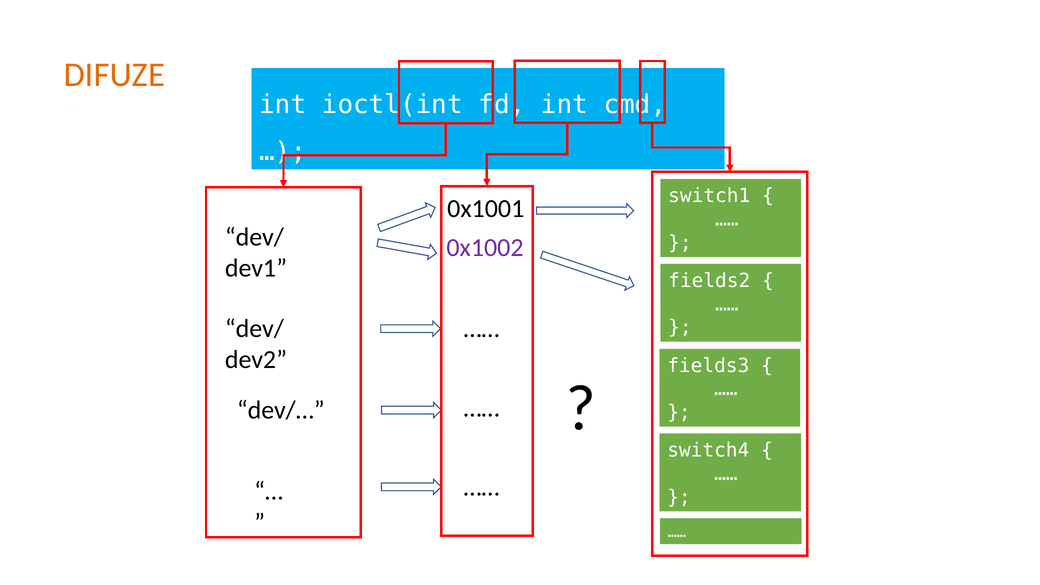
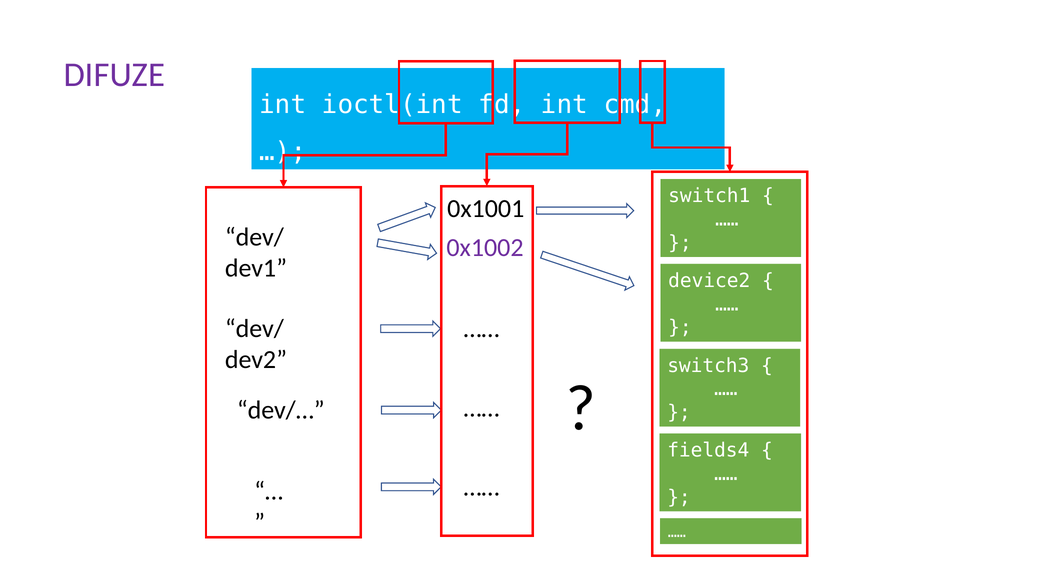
DIFUZE colour: orange -> purple (114, 75)
fields2: fields2 -> device2 (709, 281)
fields3: fields3 -> switch3 (708, 366)
switch4: switch4 -> fields4 (708, 450)
